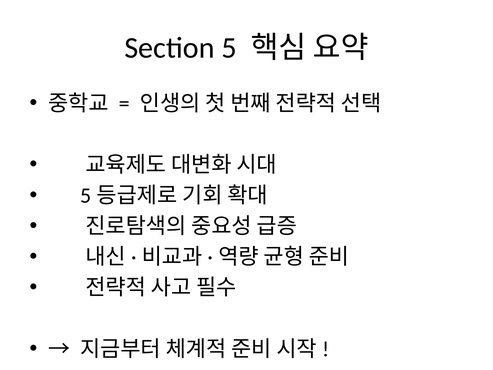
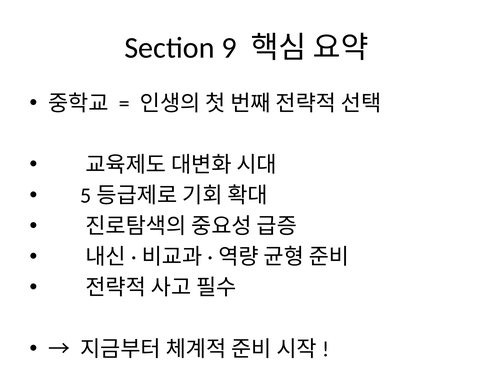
5: 5 -> 9 (229, 48)
